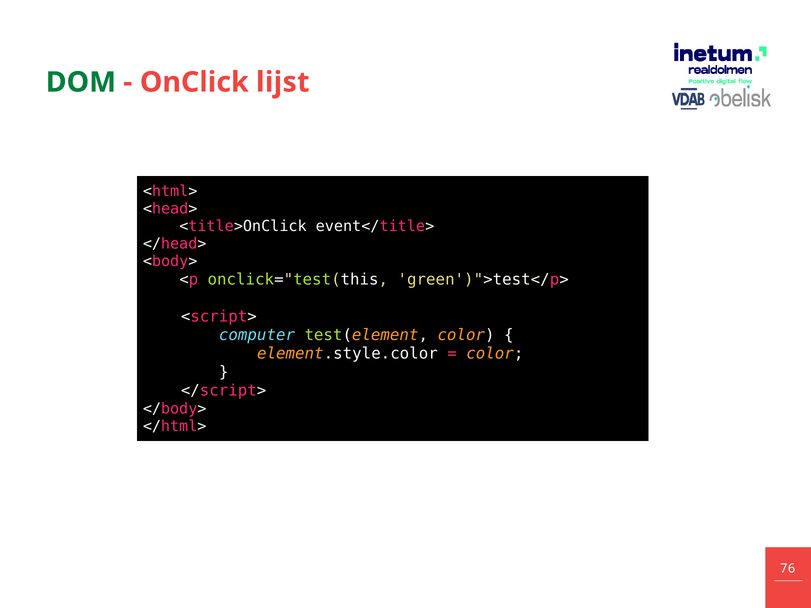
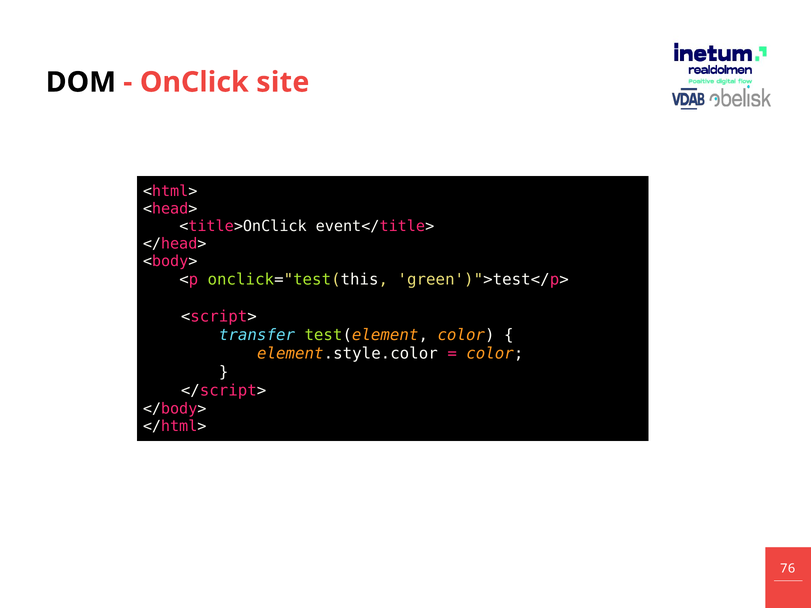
DOM colour: green -> black (81, 82)
lijst: lijst -> site (283, 82)
computer: computer -> transfer (257, 335)
